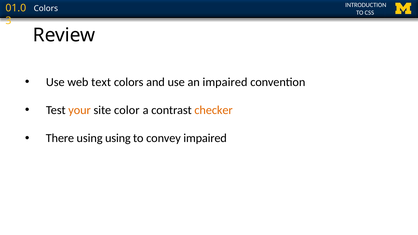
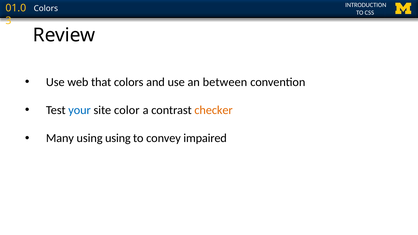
text: text -> that (101, 82)
an impaired: impaired -> between (225, 82)
your colour: orange -> blue (80, 110)
There: There -> Many (60, 138)
